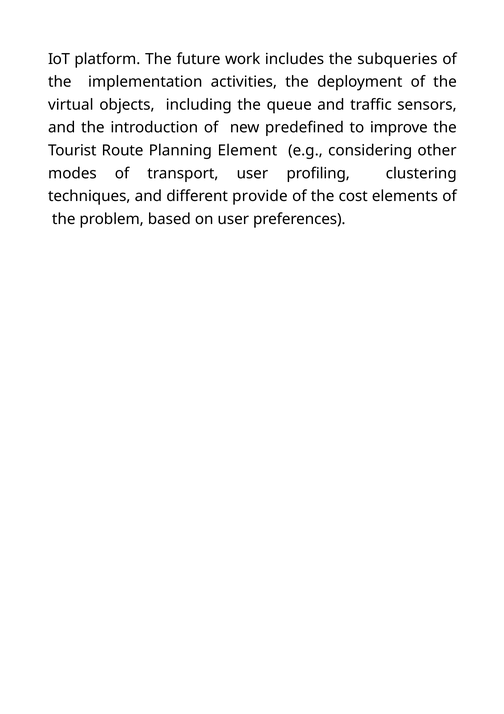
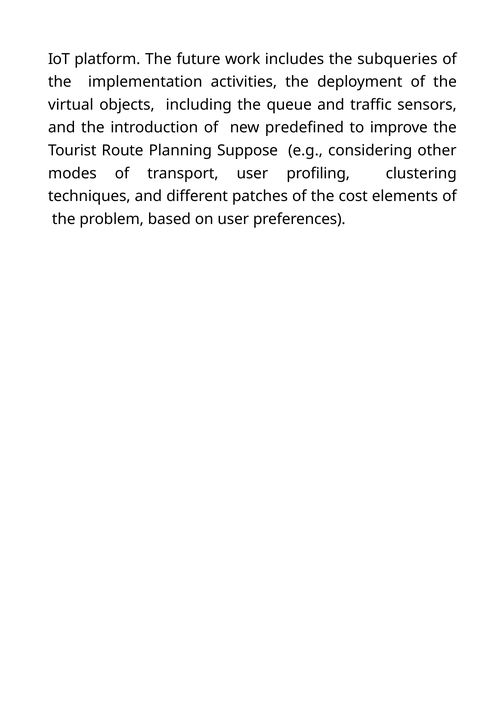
Element: Element -> Suppose (248, 150)
provide: provide -> patches (260, 196)
